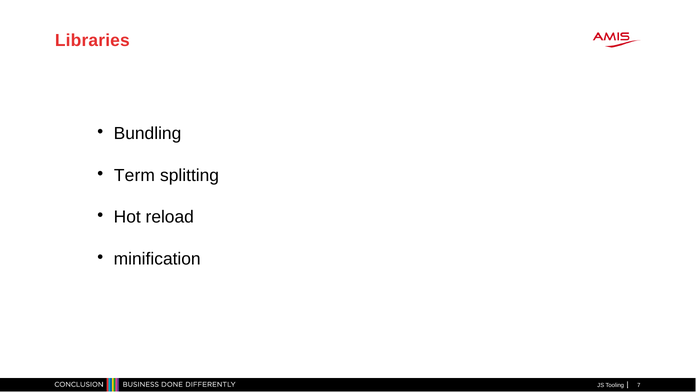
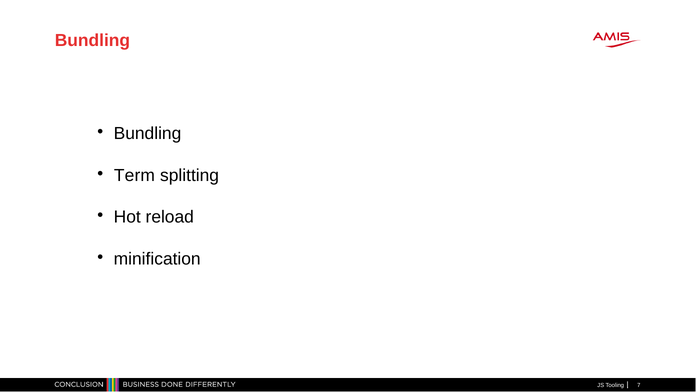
Libraries: Libraries -> Bundling (92, 40)
